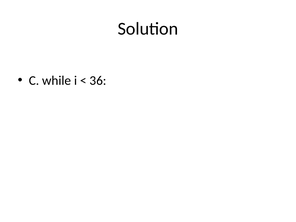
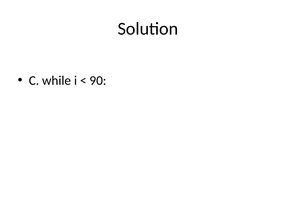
36: 36 -> 90 (98, 81)
